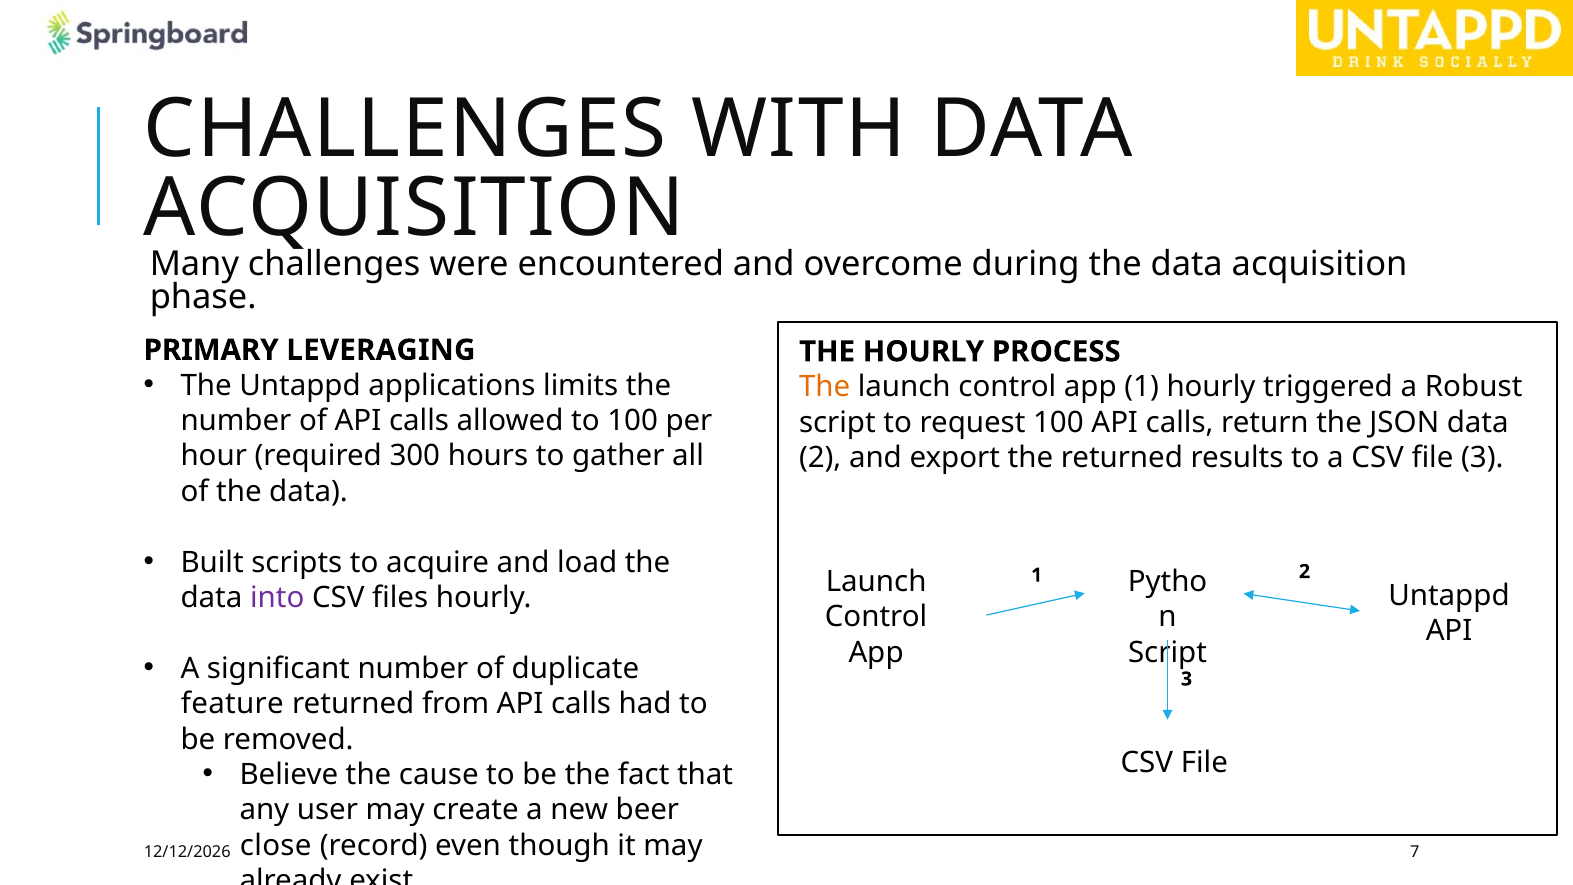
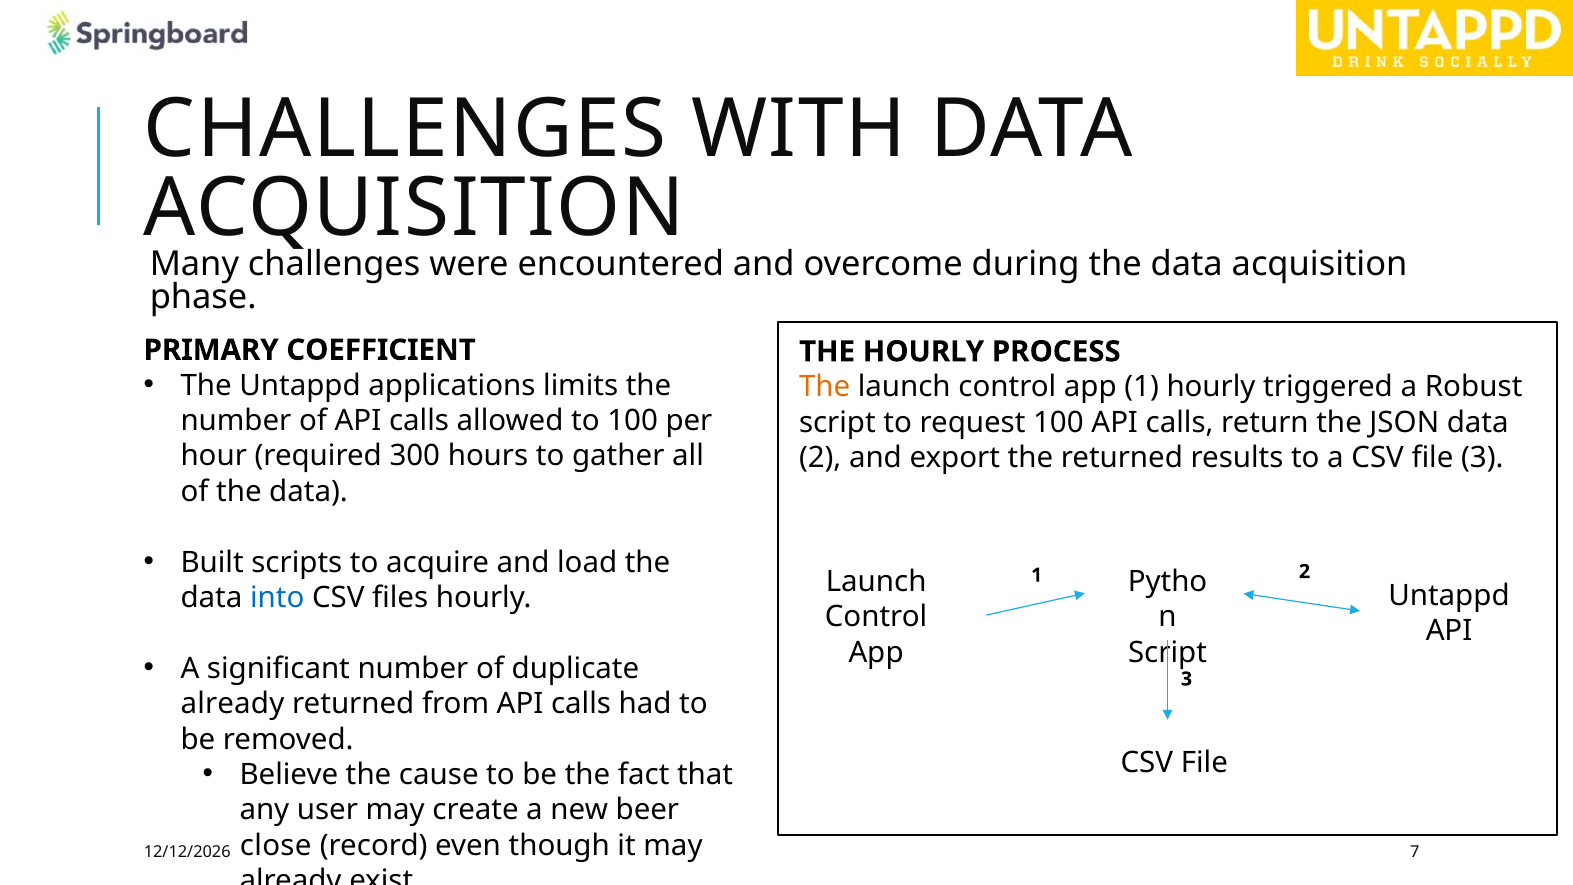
LEVERAGING: LEVERAGING -> COEFFICIENT (381, 350)
into colour: purple -> blue (277, 598)
feature: feature -> already (232, 704)
